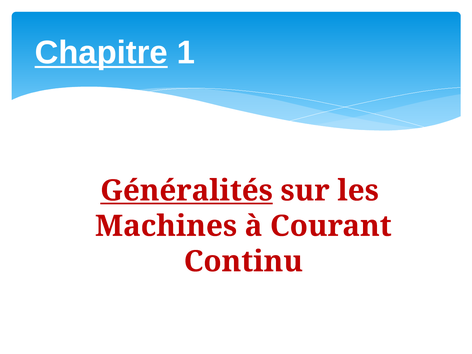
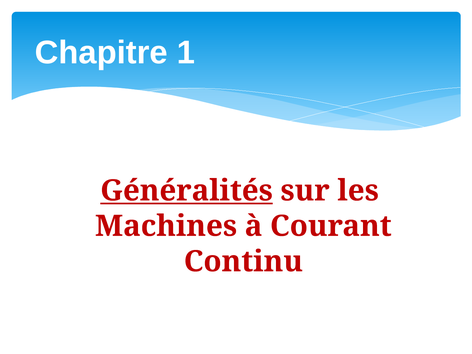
Chapitre underline: present -> none (101, 53)
